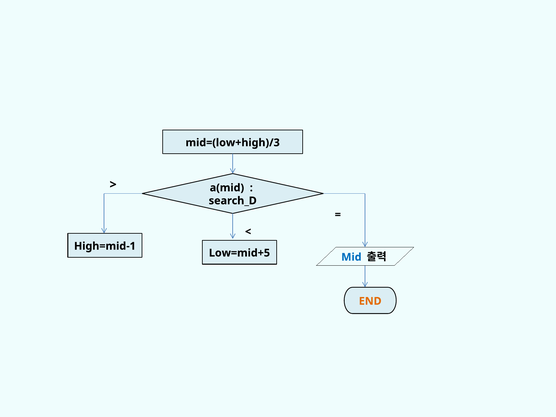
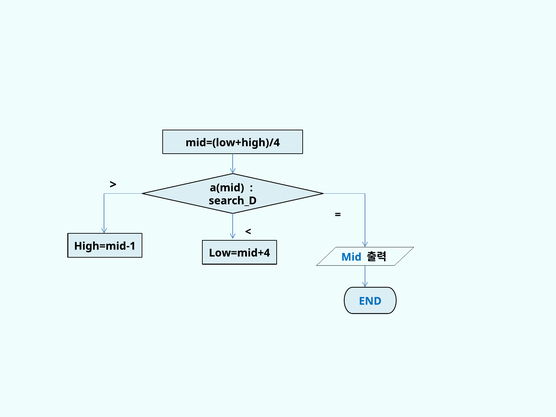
mid=(low+high)/3: mid=(low+high)/3 -> mid=(low+high)/4 (233, 143)
Low=mid+5: Low=mid+5 -> Low=mid+4 (239, 253)
END colour: orange -> blue (370, 301)
